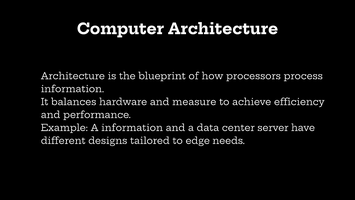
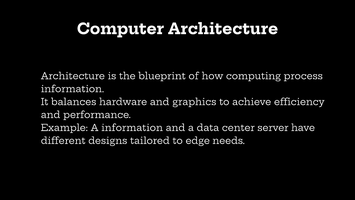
processors: processors -> computing (253, 76)
measure: measure -> graphics (194, 102)
